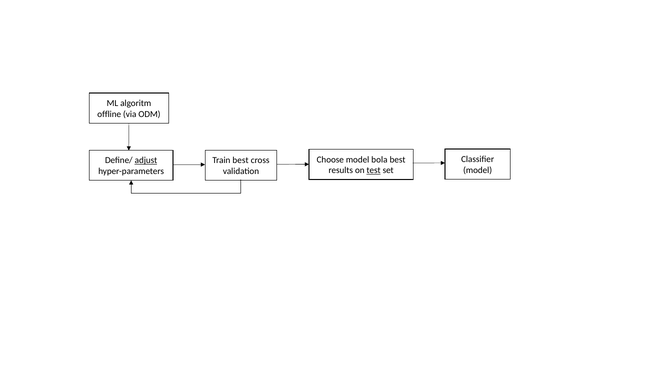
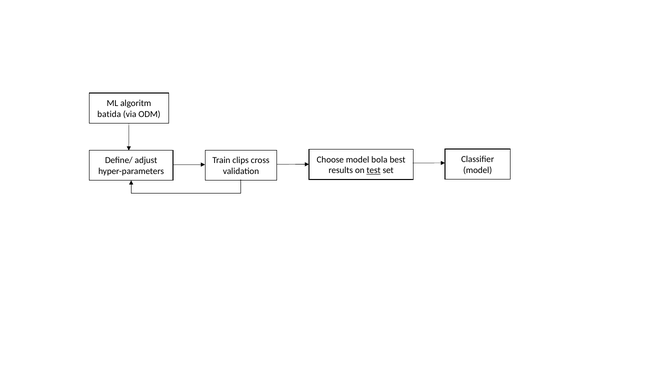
offline: offline -> batida (109, 114)
adjust underline: present -> none (146, 160)
Train best: best -> clips (241, 160)
